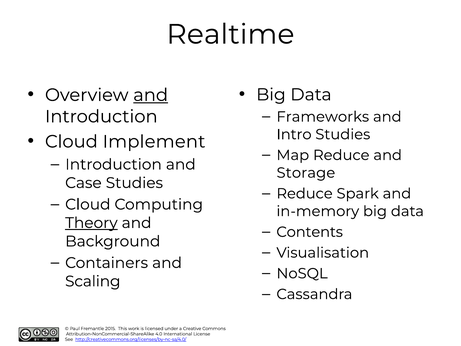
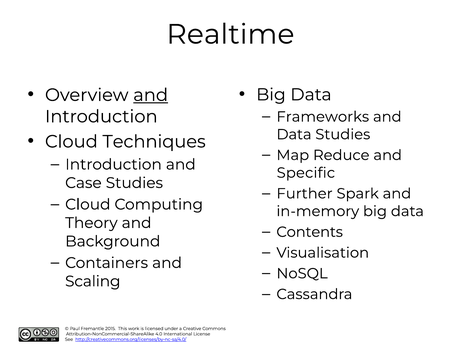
Intro: Intro -> Data (294, 134)
Implement: Implement -> Techniques (154, 141)
Storage: Storage -> Specific (306, 173)
Reduce: Reduce -> Further (304, 193)
Theory underline: present -> none (91, 223)
